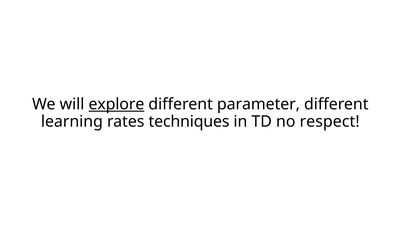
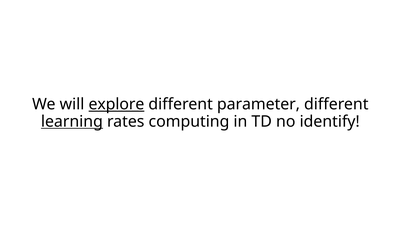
learning underline: none -> present (72, 121)
techniques: techniques -> computing (189, 121)
respect: respect -> identify (330, 121)
